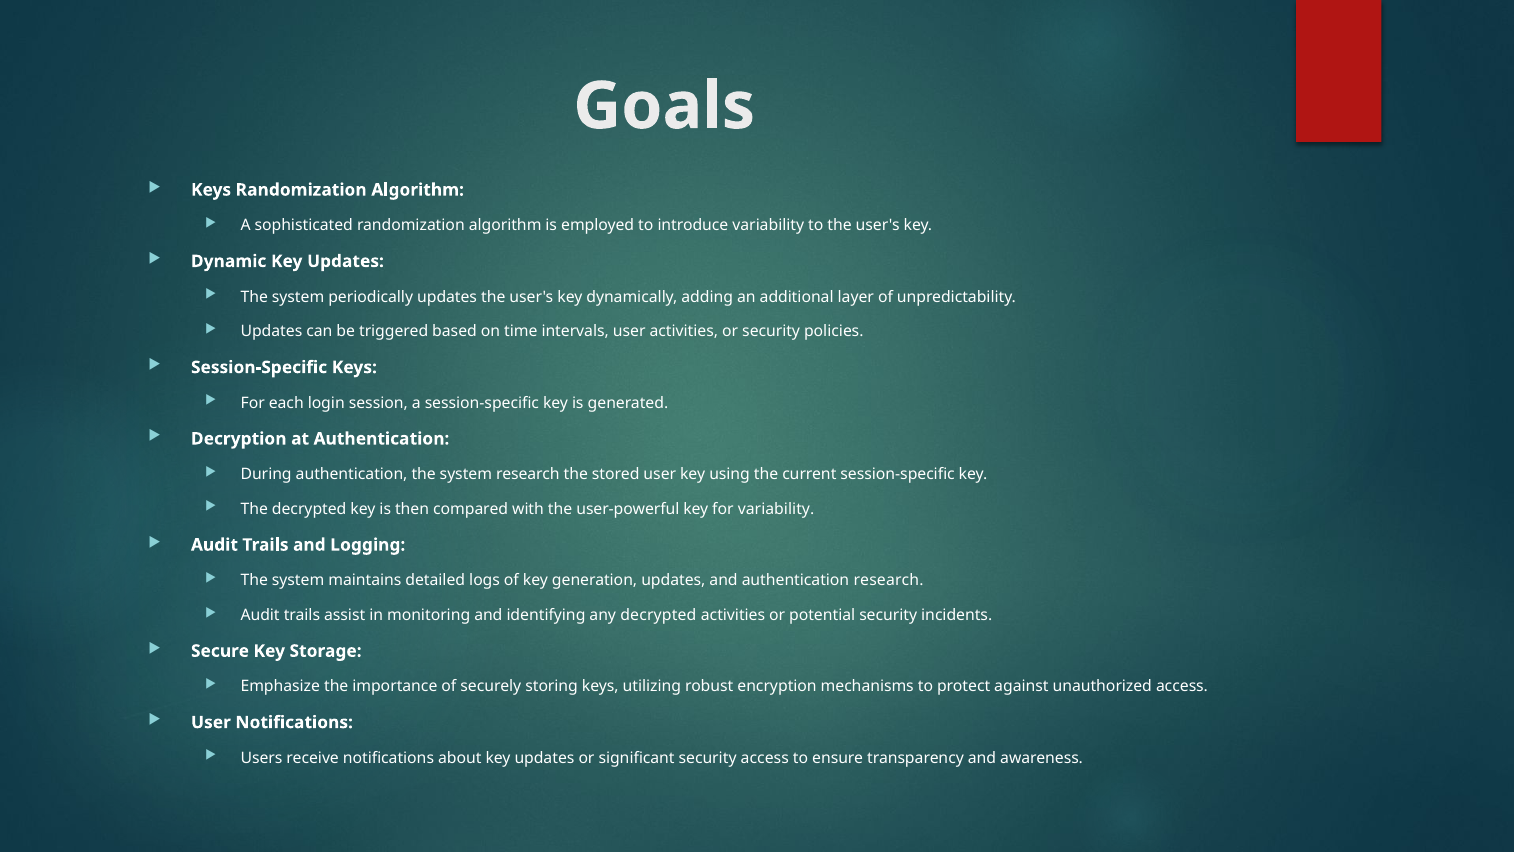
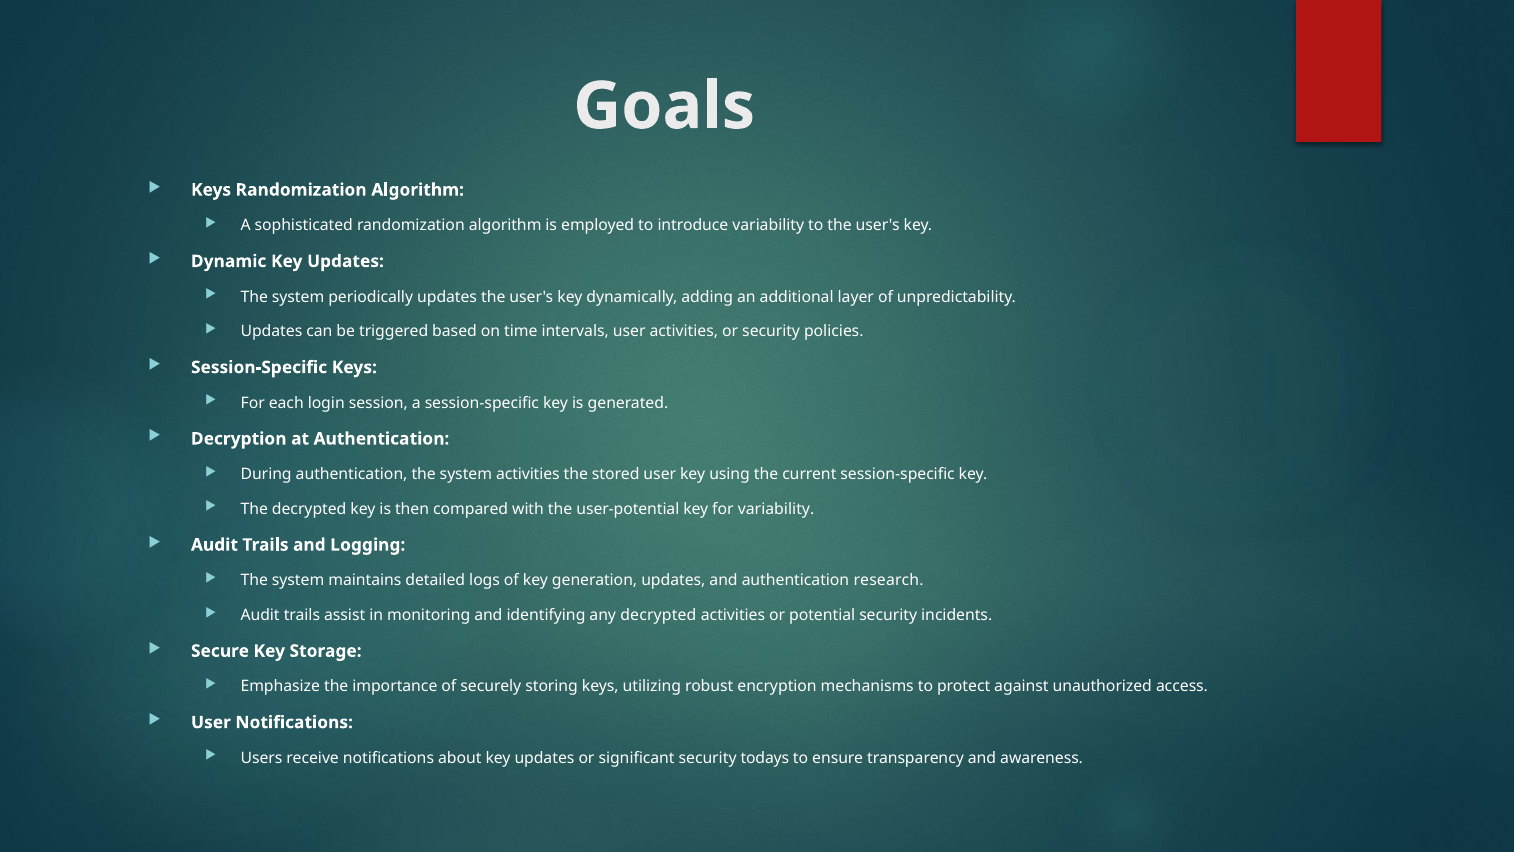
system research: research -> activities (528, 474)
user-powerful: user-powerful -> user-potential (628, 509)
security access: access -> todays (765, 758)
